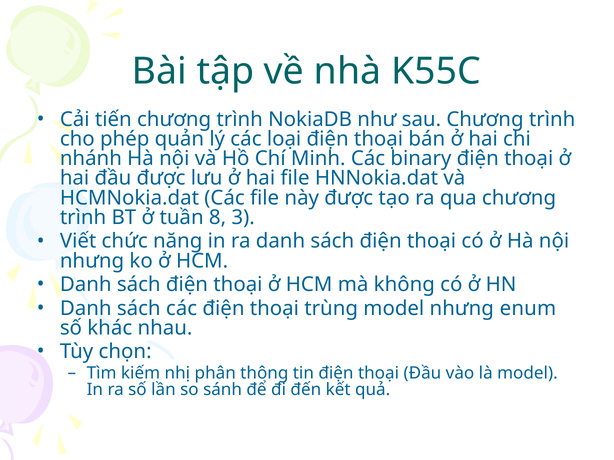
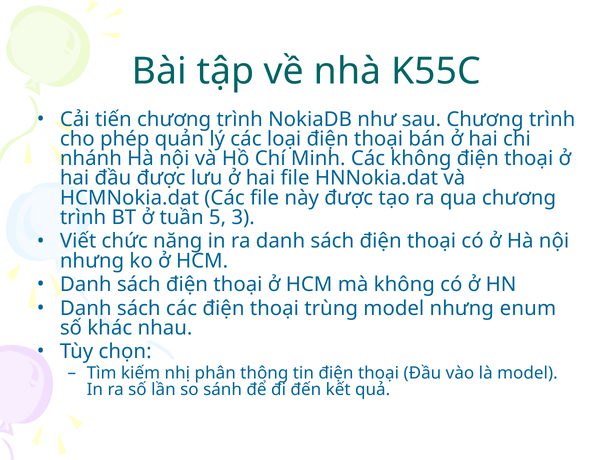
Các binary: binary -> không (421, 159)
8: 8 -> 5 (218, 218)
